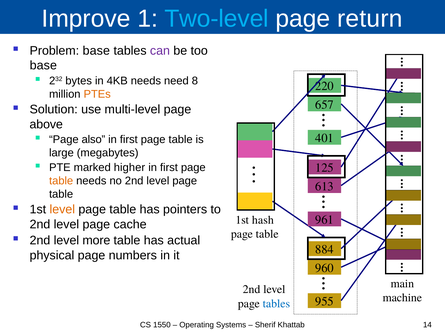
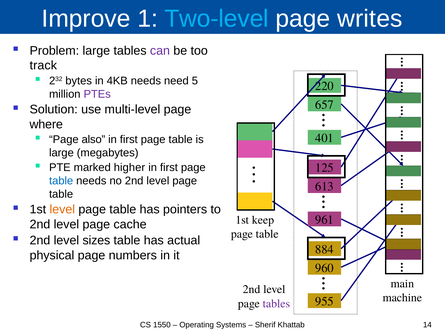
return: return -> writes (370, 19)
Problem base: base -> large (96, 51)
base: base -> track (43, 65)
8: 8 -> 5 (195, 81)
PTEs colour: orange -> purple (97, 94)
above: above -> where (46, 124)
table colour: orange -> blue (61, 181)
hash: hash -> keep (263, 220)
more: more -> sizes (96, 240)
tables colour: blue -> purple (276, 303)
